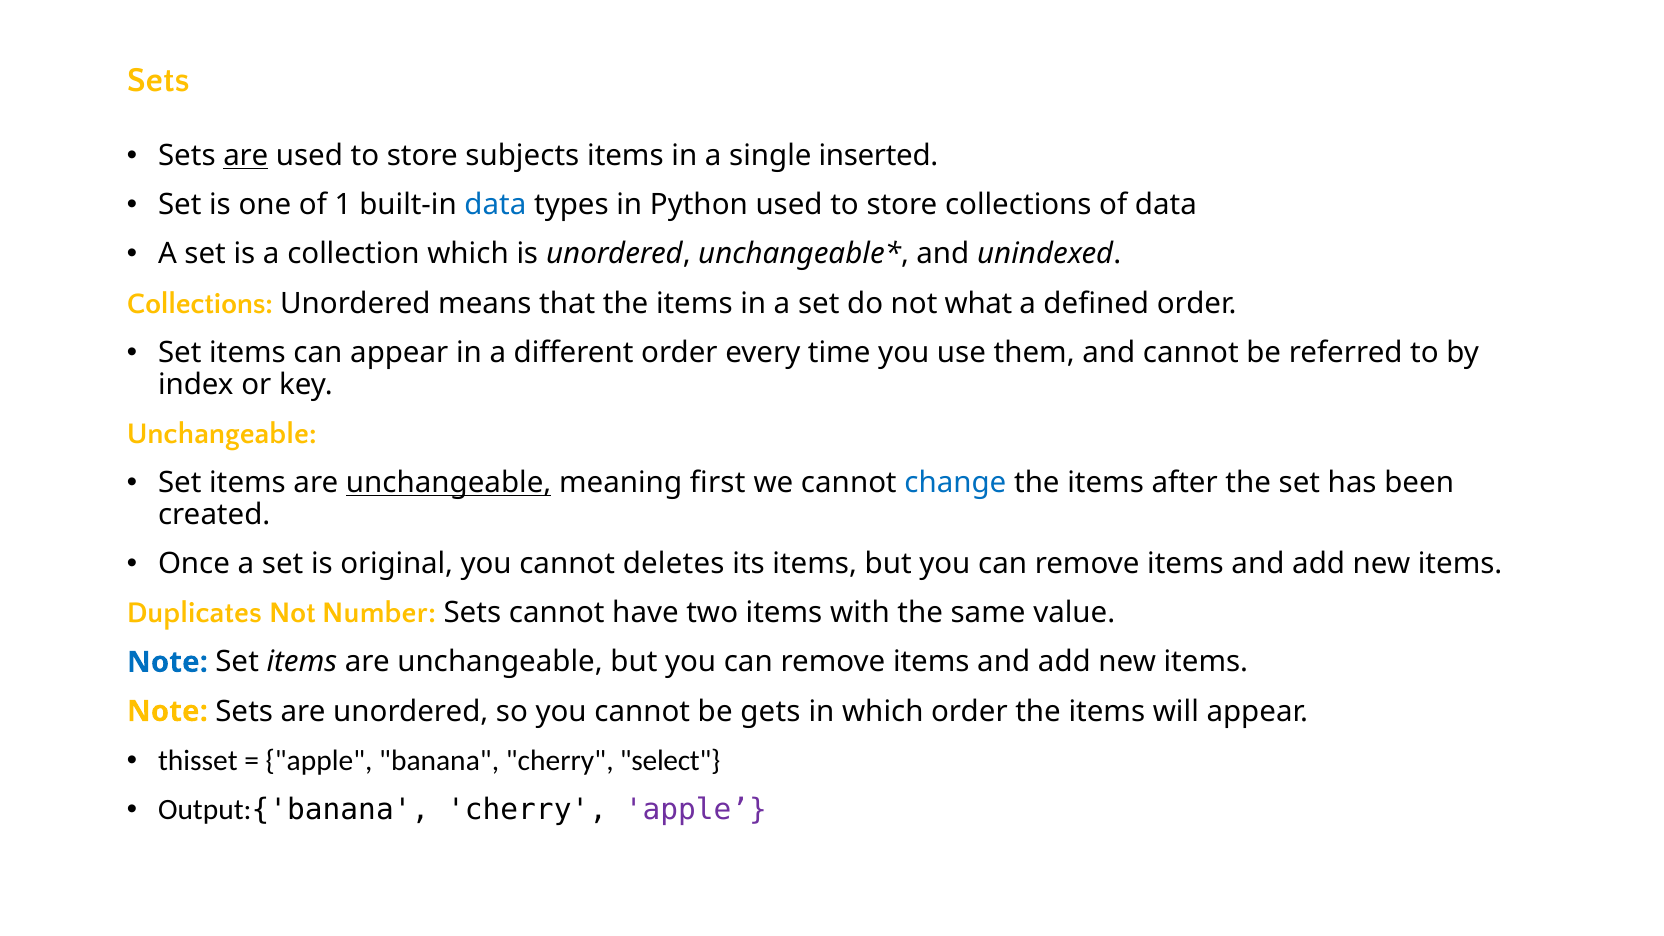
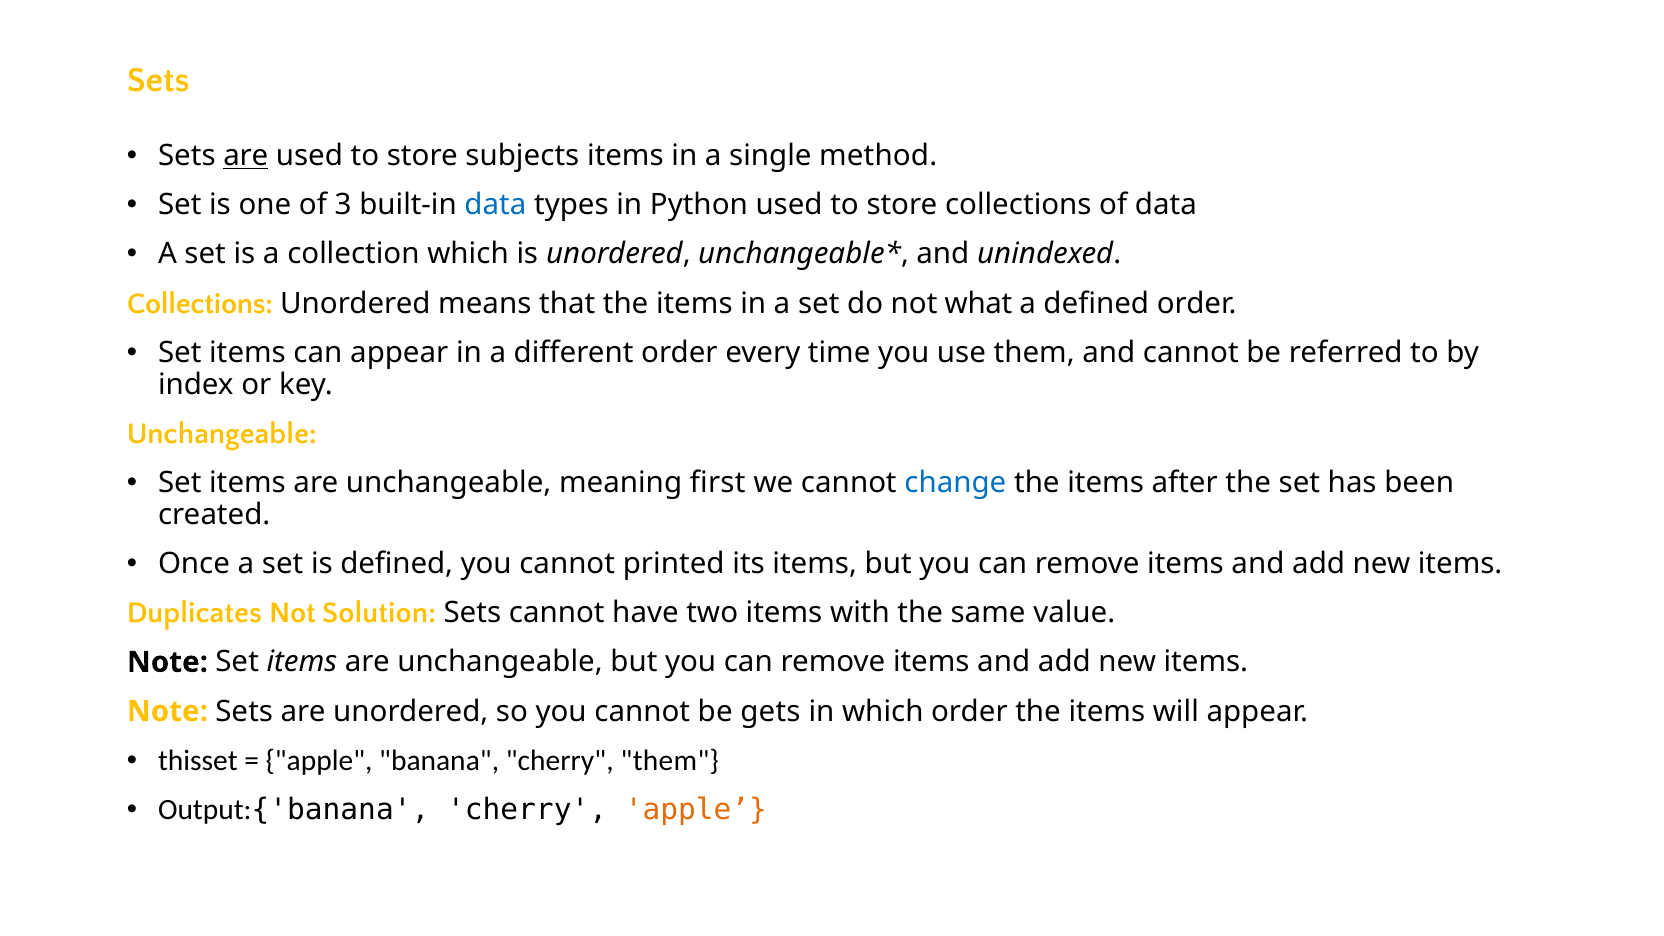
inserted: inserted -> method (878, 156)
1: 1 -> 3 (343, 205)
unchangeable underline: present -> none (449, 483)
is original: original -> defined (397, 564)
deletes: deletes -> printed (674, 564)
Number: Number -> Solution (379, 613)
Note colour: blue -> black (167, 662)
cherry select: select -> them (670, 760)
apple colour: purple -> orange (696, 810)
